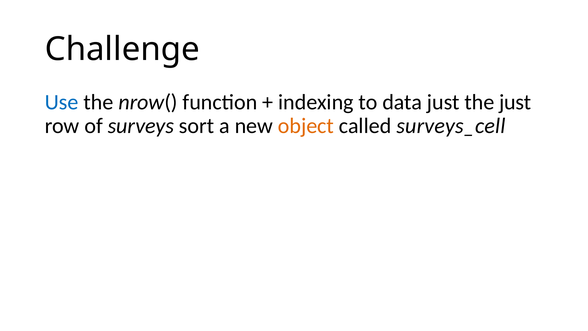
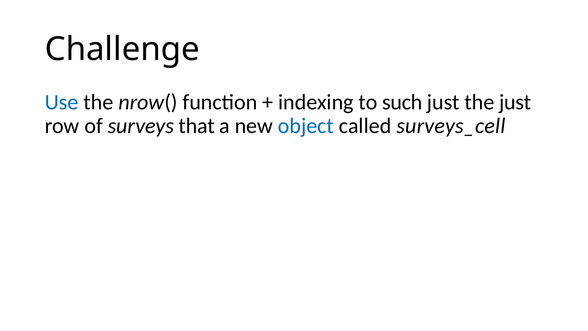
data: data -> such (402, 102)
sort: sort -> that (197, 126)
object colour: orange -> blue (306, 126)
